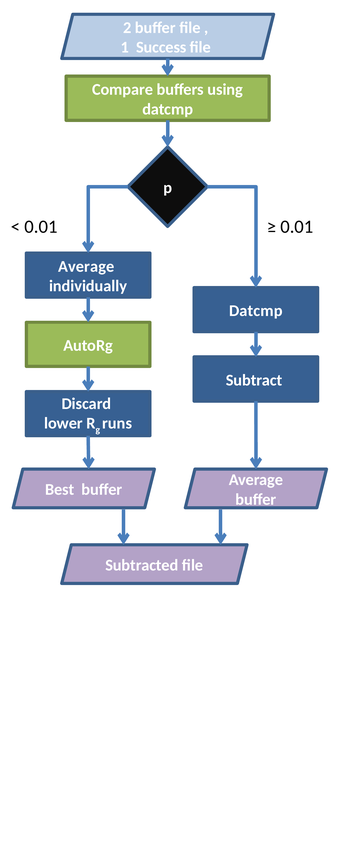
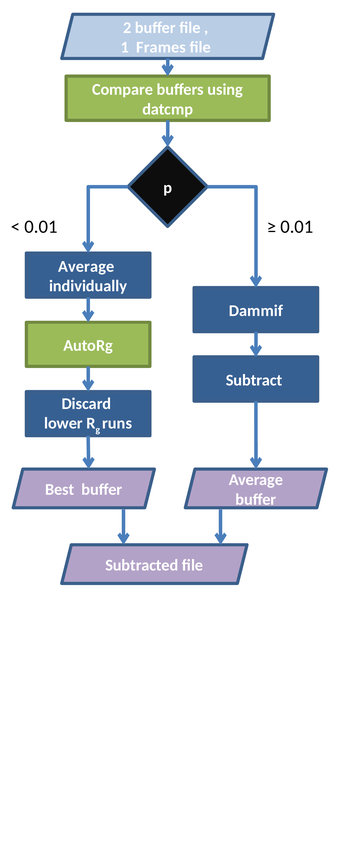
Success: Success -> Frames (161, 47)
Datcmp: Datcmp -> Dammif (256, 310)
